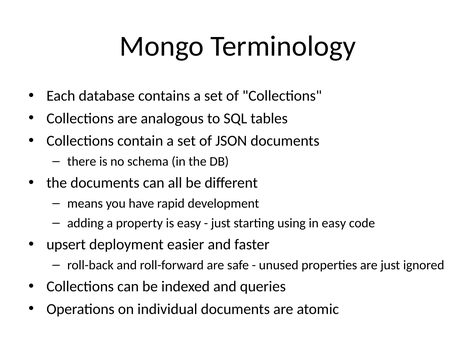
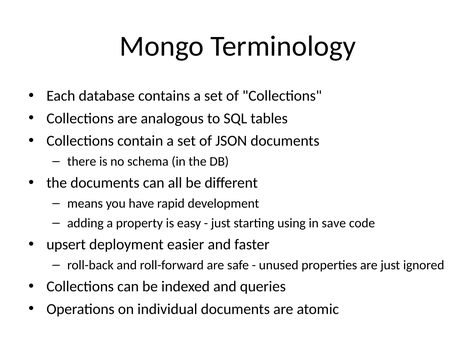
in easy: easy -> save (334, 223)
